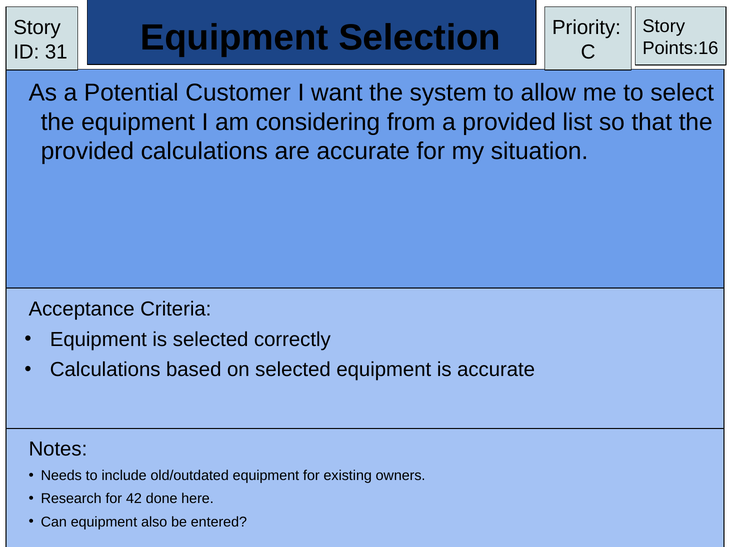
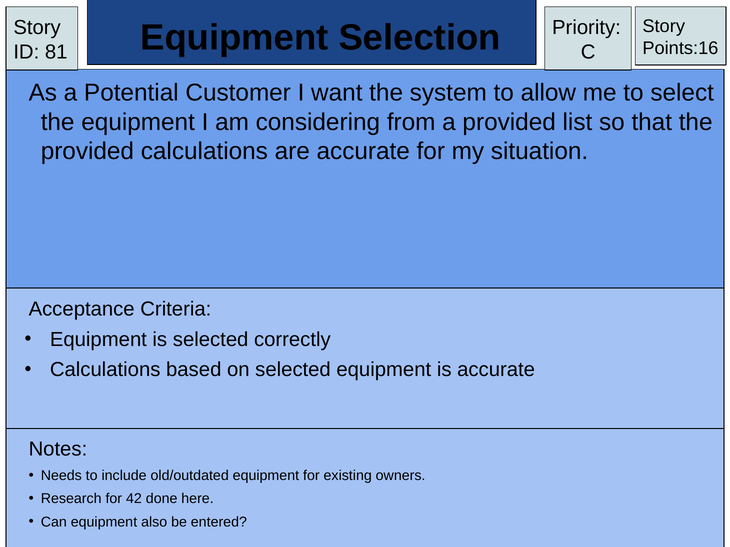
31: 31 -> 81 (56, 52)
